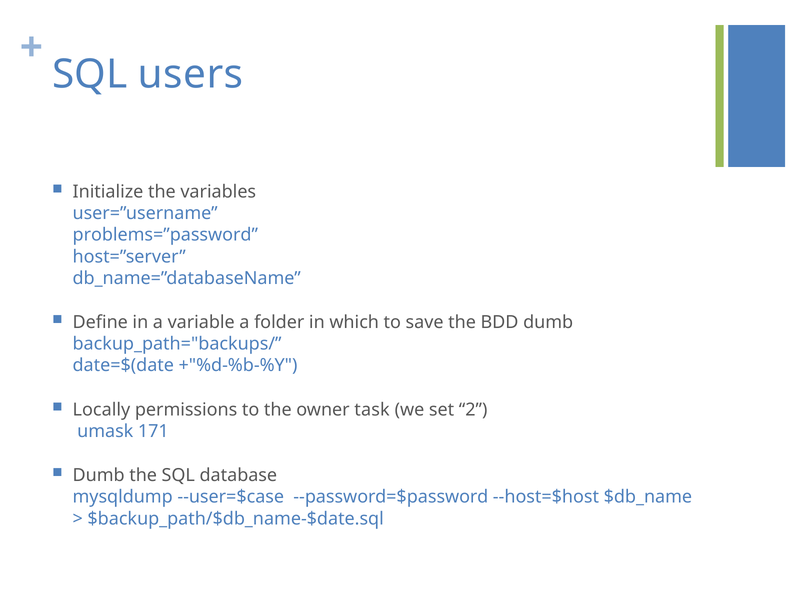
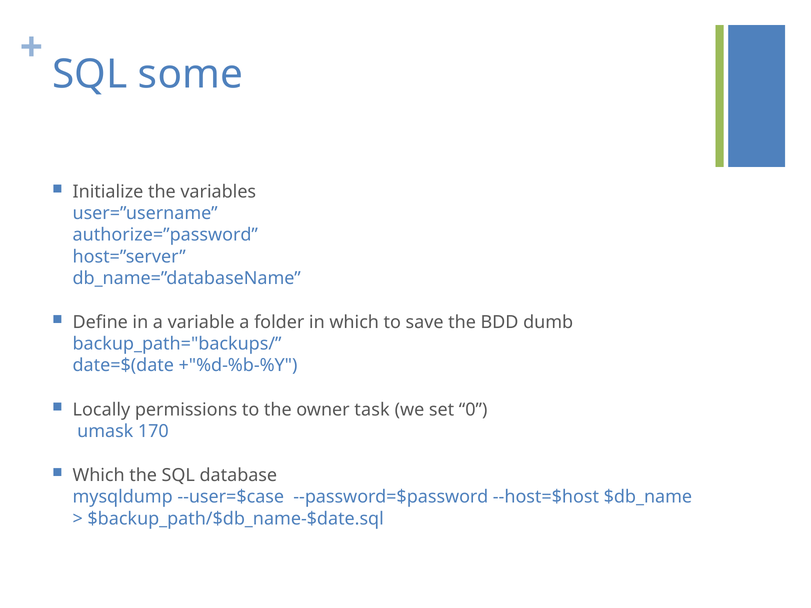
users: users -> some (191, 74)
problems=”password: problems=”password -> authorize=”password (165, 235)
2: 2 -> 0 (473, 410)
171: 171 -> 170 (153, 431)
Dumb: Dumb -> Which (99, 476)
